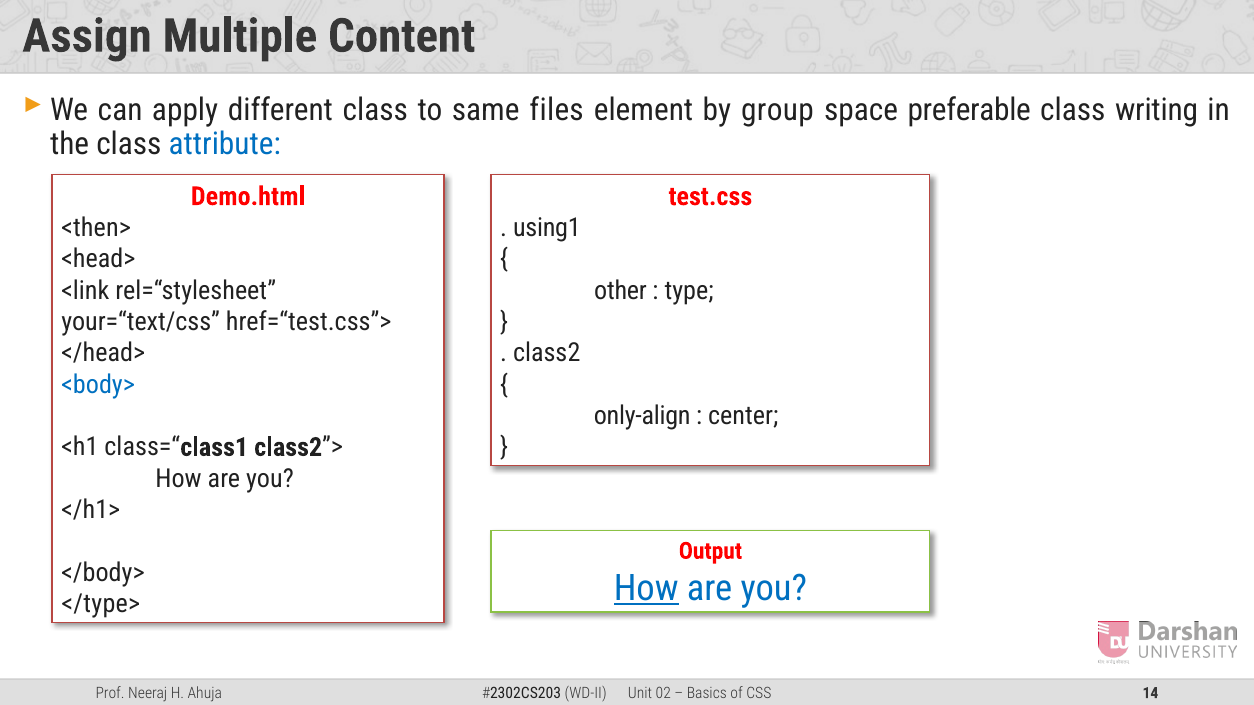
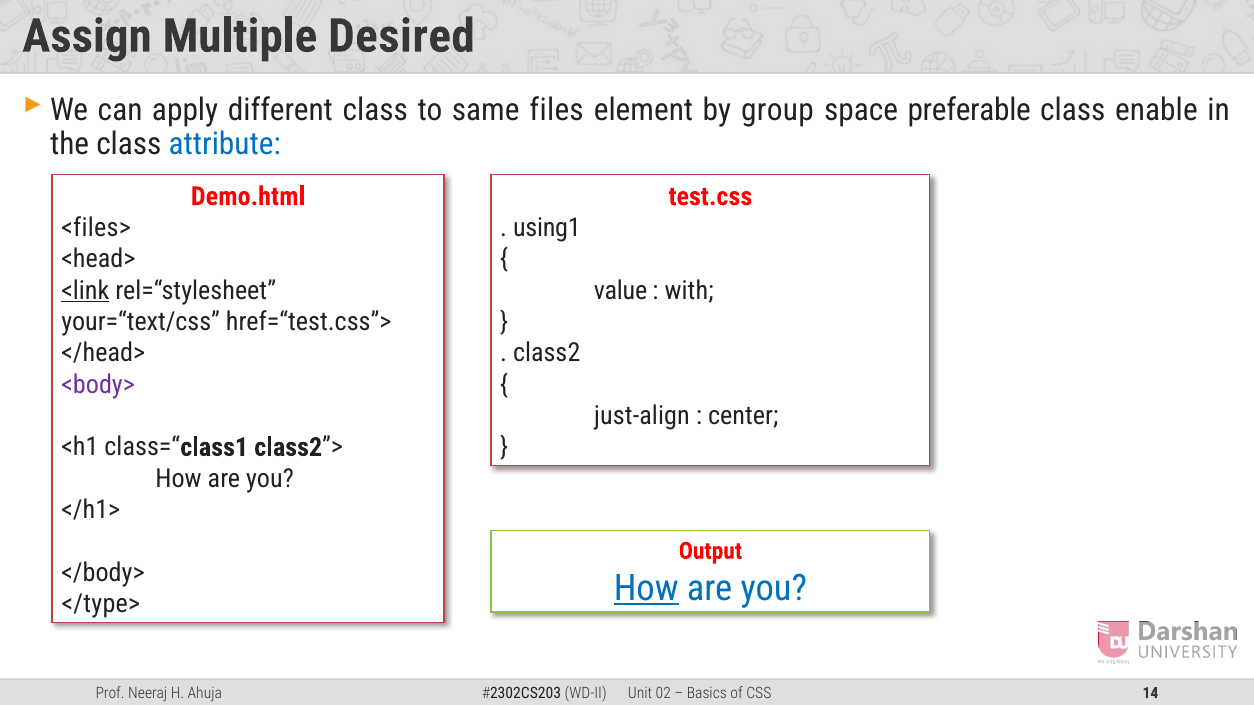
Content: Content -> Desired (401, 36)
writing: writing -> enable (1156, 110)
<then>: <then> -> <files> (96, 228)
<link underline: none -> present (85, 291)
other: other -> value (621, 291)
type: type -> with (689, 291)
<body> colour: blue -> purple (98, 385)
only-align: only-align -> just-align (642, 416)
